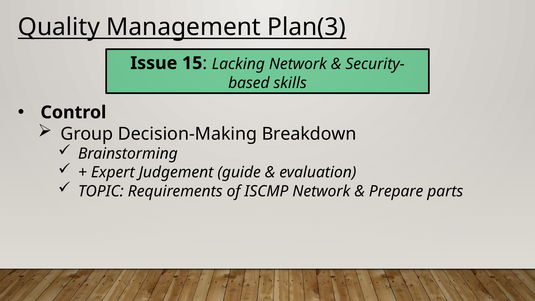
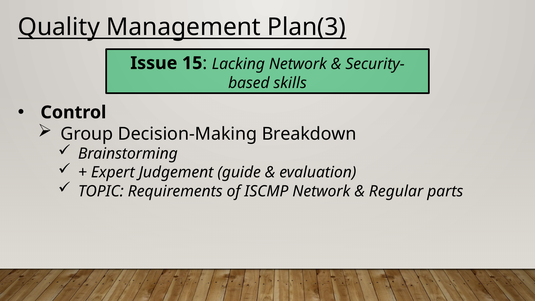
Prepare: Prepare -> Regular (396, 191)
